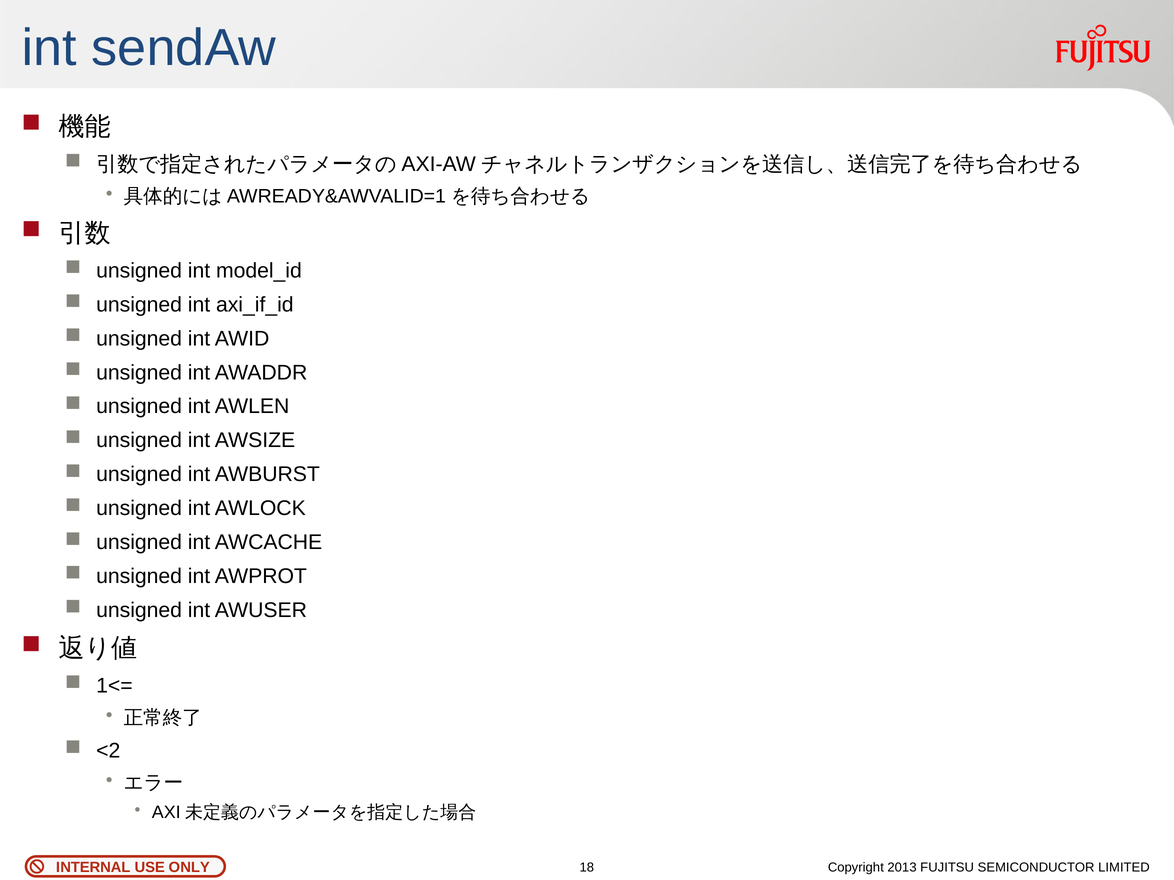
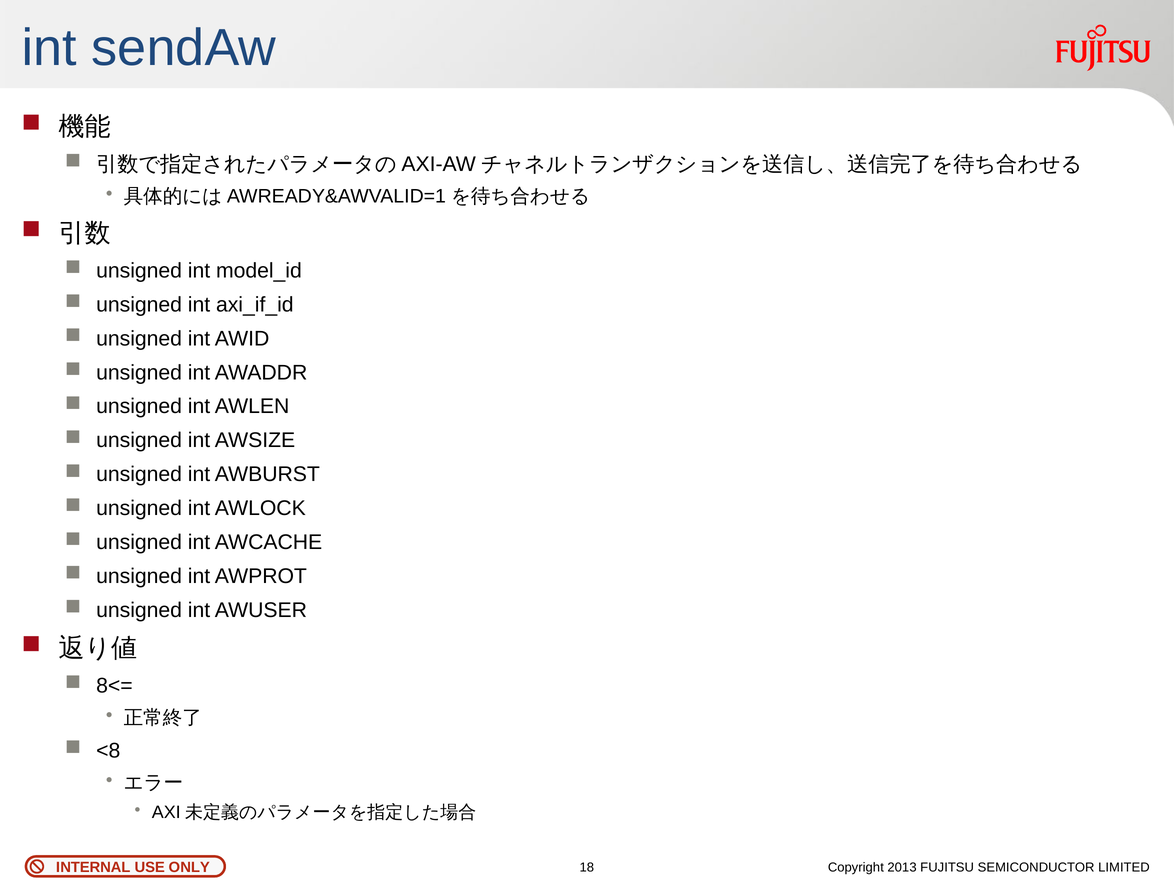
1<=: 1<= -> 8<= (114, 686)
<2: <2 -> <8 (108, 751)
